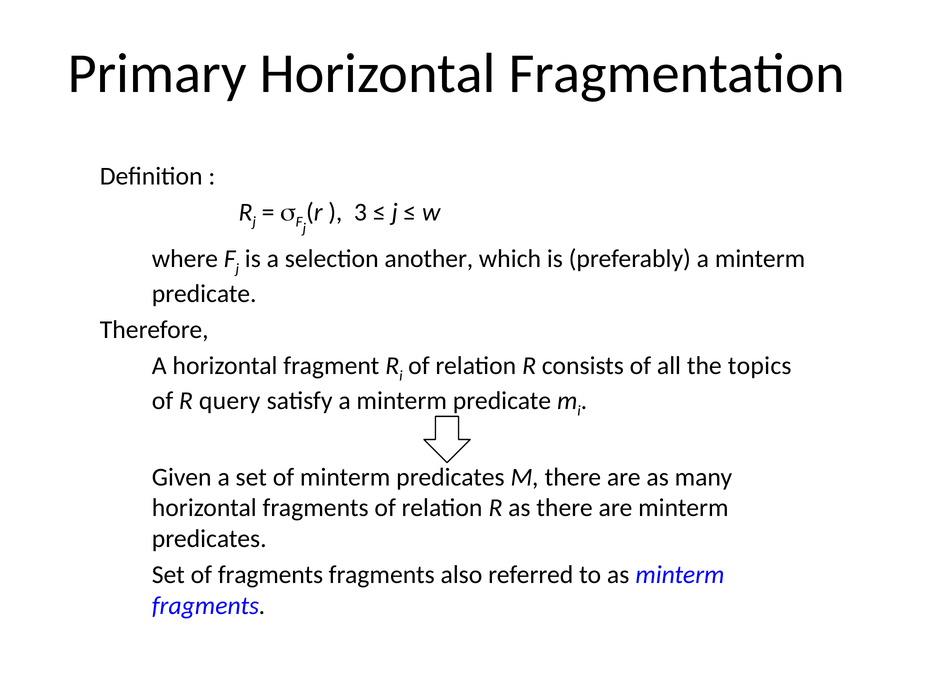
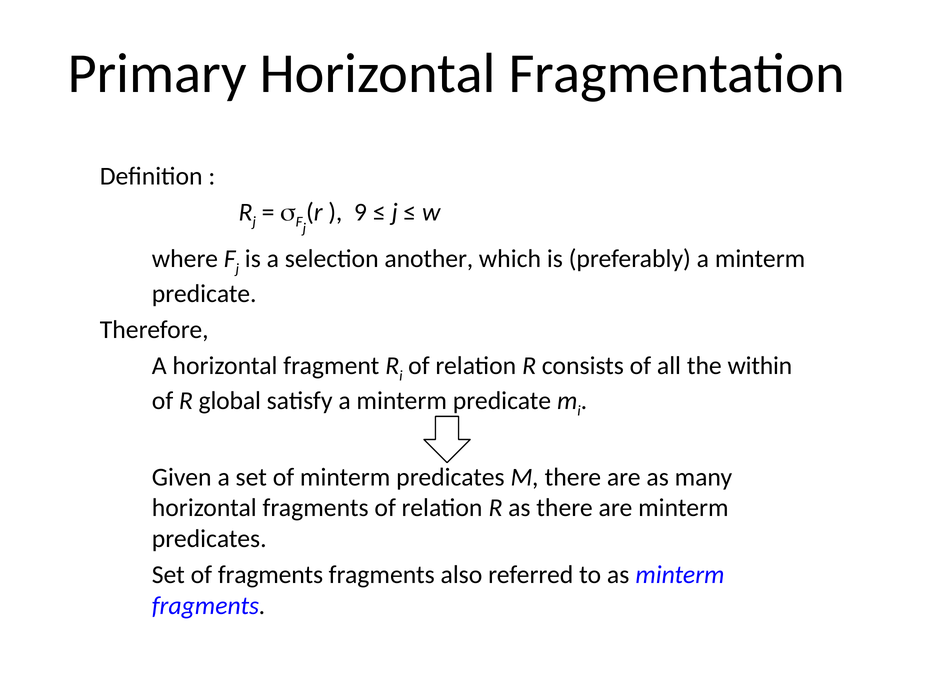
3: 3 -> 9 (360, 212)
topics: topics -> within (760, 366)
query: query -> global (230, 401)
